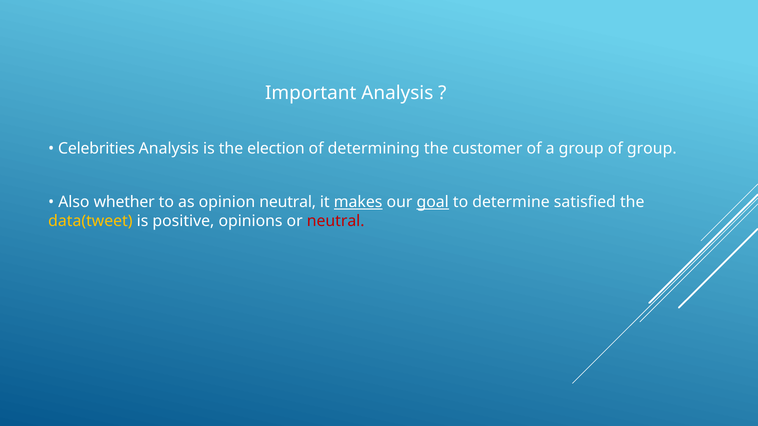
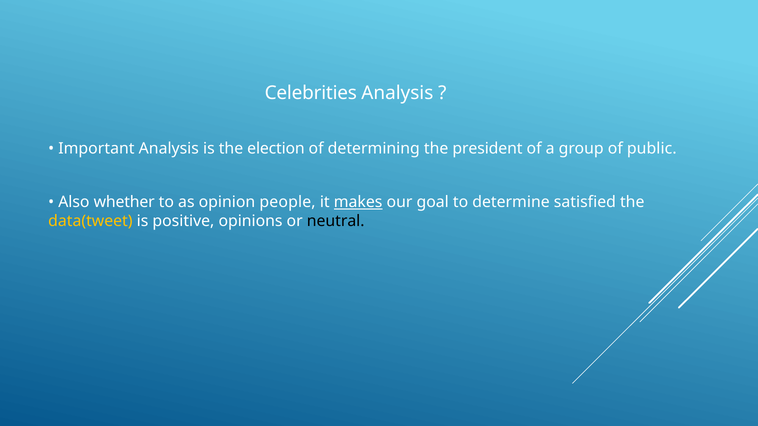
Important: Important -> Celebrities (311, 93)
Celebrities: Celebrities -> Important (96, 149)
customer: customer -> president (487, 149)
of group: group -> public (652, 149)
opinion neutral: neutral -> people (288, 202)
goal underline: present -> none (433, 202)
neutral colour: red -> black (336, 221)
